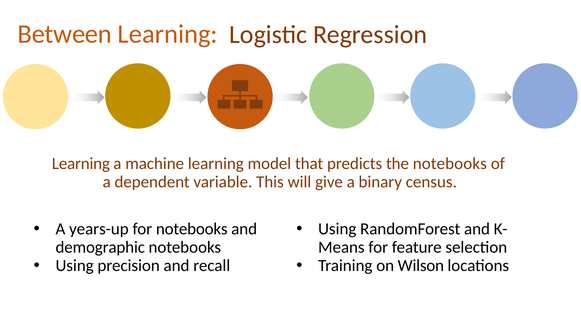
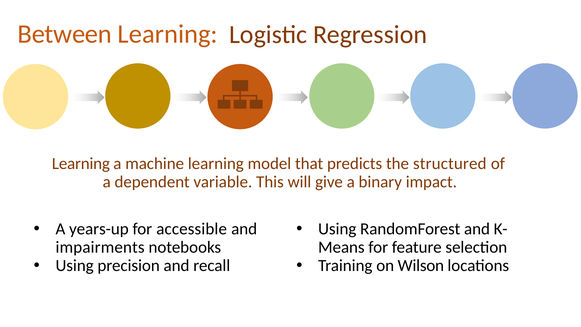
the notebooks: notebooks -> structured (450, 164)
census: census -> impact (431, 182)
for notebooks: notebooks -> accessible (192, 229)
demographic: demographic -> impairments (100, 247)
